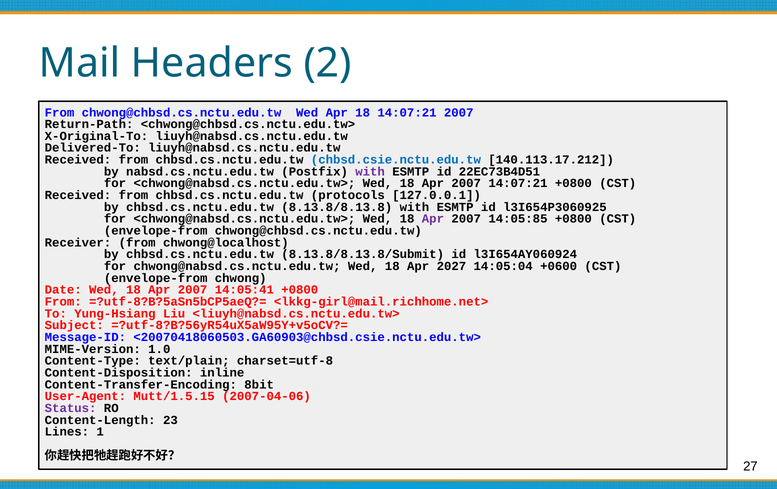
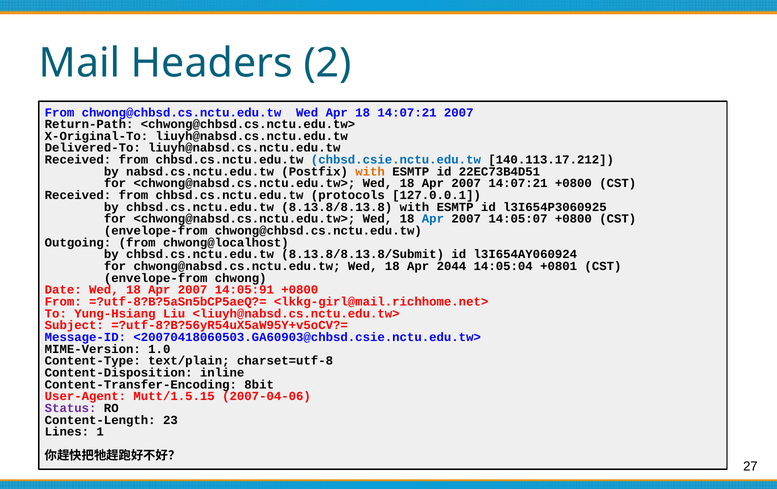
with colour: purple -> orange (370, 172)
Apr colour: purple -> blue (433, 219)
14:05:85: 14:05:85 -> 14:05:07 (518, 219)
Receiver: Receiver -> Outgoing (78, 243)
2027: 2027 -> 2044 (451, 267)
+0600: +0600 -> +0801 (559, 267)
14:05:41: 14:05:41 -> 14:05:91 (244, 290)
